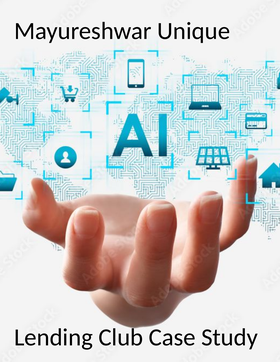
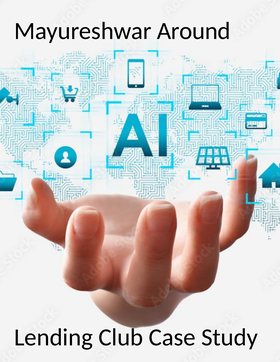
Unique: Unique -> Around (194, 31)
